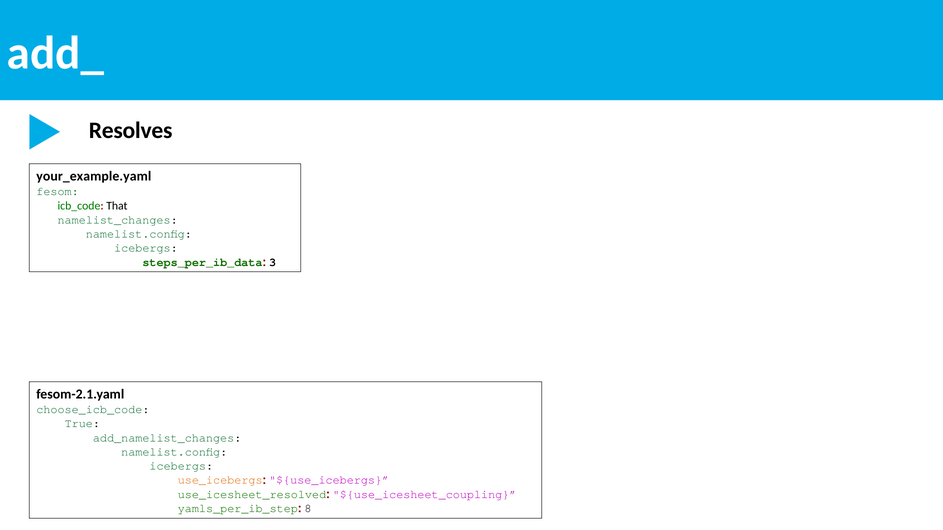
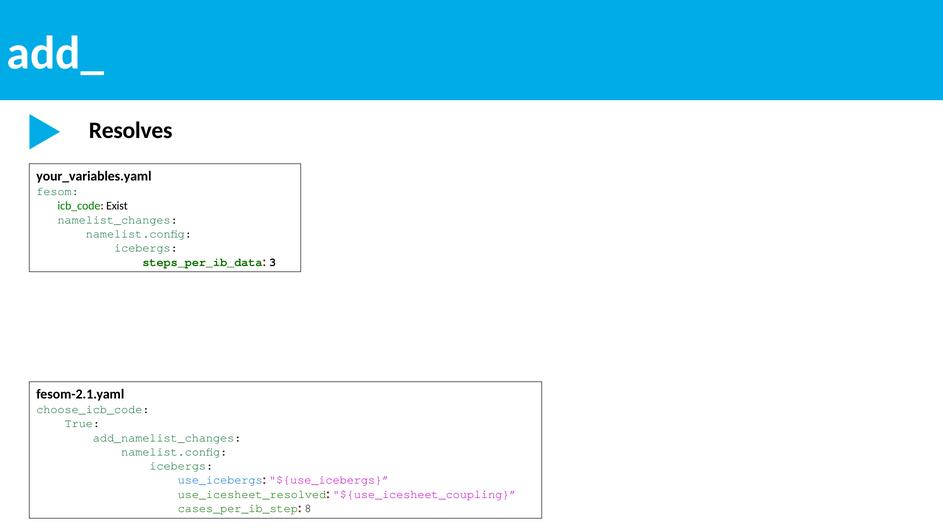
your_example.yaml: your_example.yaml -> your_variables.yaml (94, 176)
That: That -> Exist (117, 206)
use_icebergs colour: orange -> blue (220, 480)
yamls_per_ib_step: yamls_per_ib_step -> cases_per_ib_step (238, 509)
